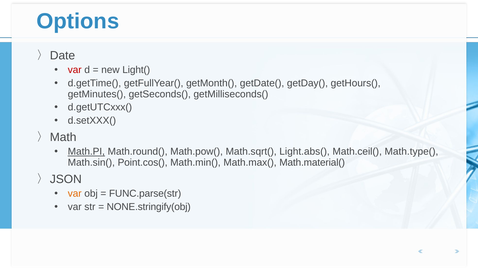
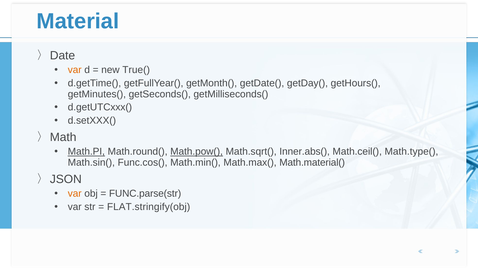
Options: Options -> Material (78, 21)
var colour: red -> orange (75, 70)
Light(: Light( -> True( (136, 70)
Math.pow( underline: none -> present (197, 152)
Light.abs(: Light.abs( -> Inner.abs( (305, 152)
Point.cos(: Point.cos( -> Func.cos( (143, 162)
NONE.stringify(obj: NONE.stringify(obj -> FLAT.stringify(obj (149, 207)
